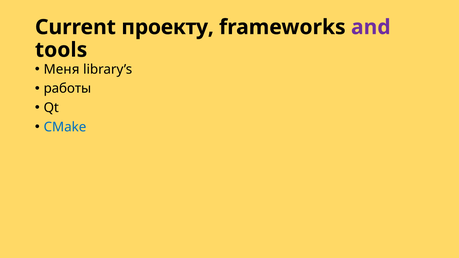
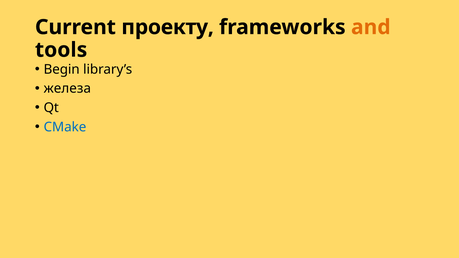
and colour: purple -> orange (371, 27)
Меня: Меня -> Begin (62, 69)
работы: работы -> железа (67, 89)
